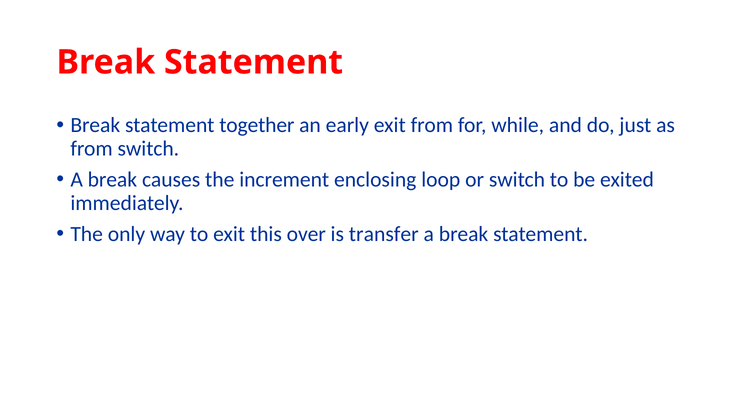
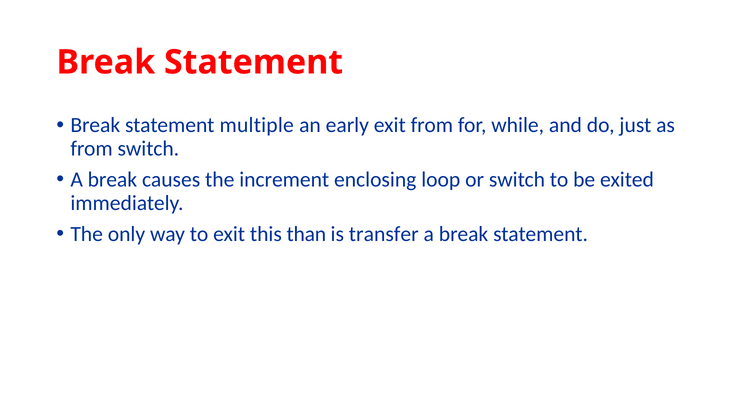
together: together -> multiple (257, 125)
over: over -> than (306, 234)
